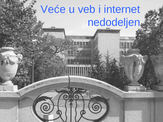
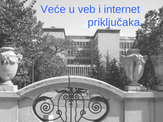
nedodeljen: nedodeljen -> priključaka (114, 22)
